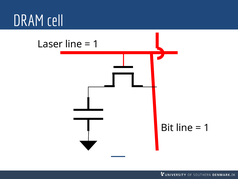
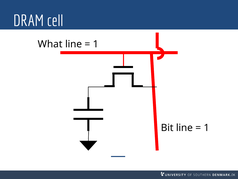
Laser: Laser -> What (50, 44)
